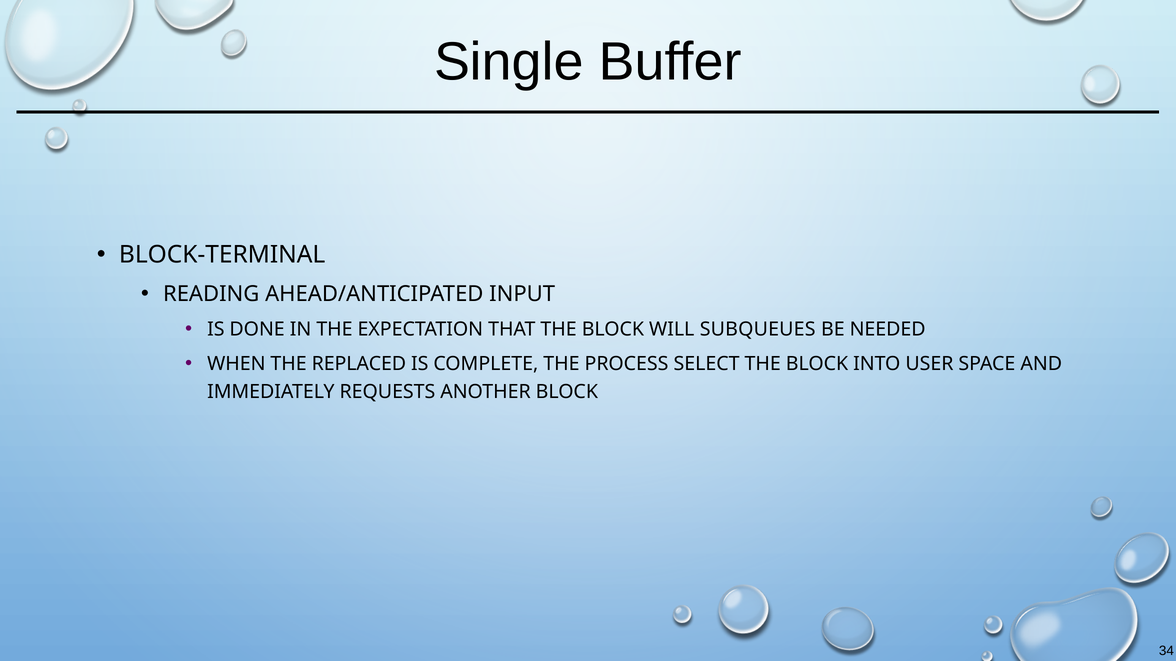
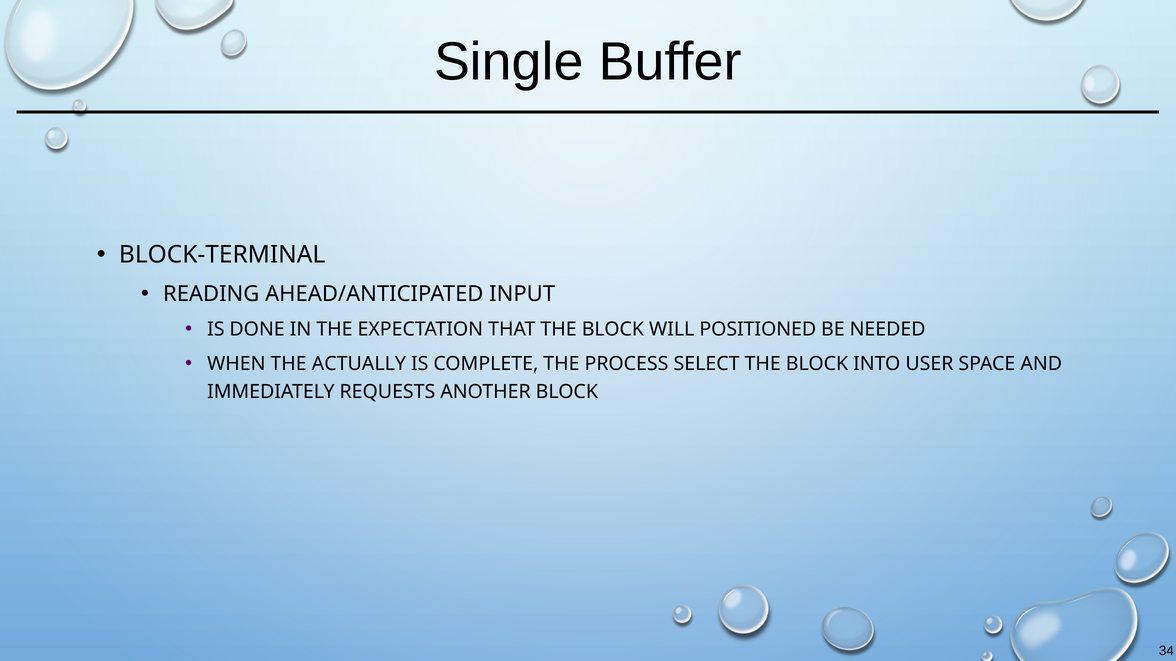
SUBQUEUES: SUBQUEUES -> POSITIONED (758, 330)
REPLACED: REPLACED -> ACTUALLY (359, 364)
